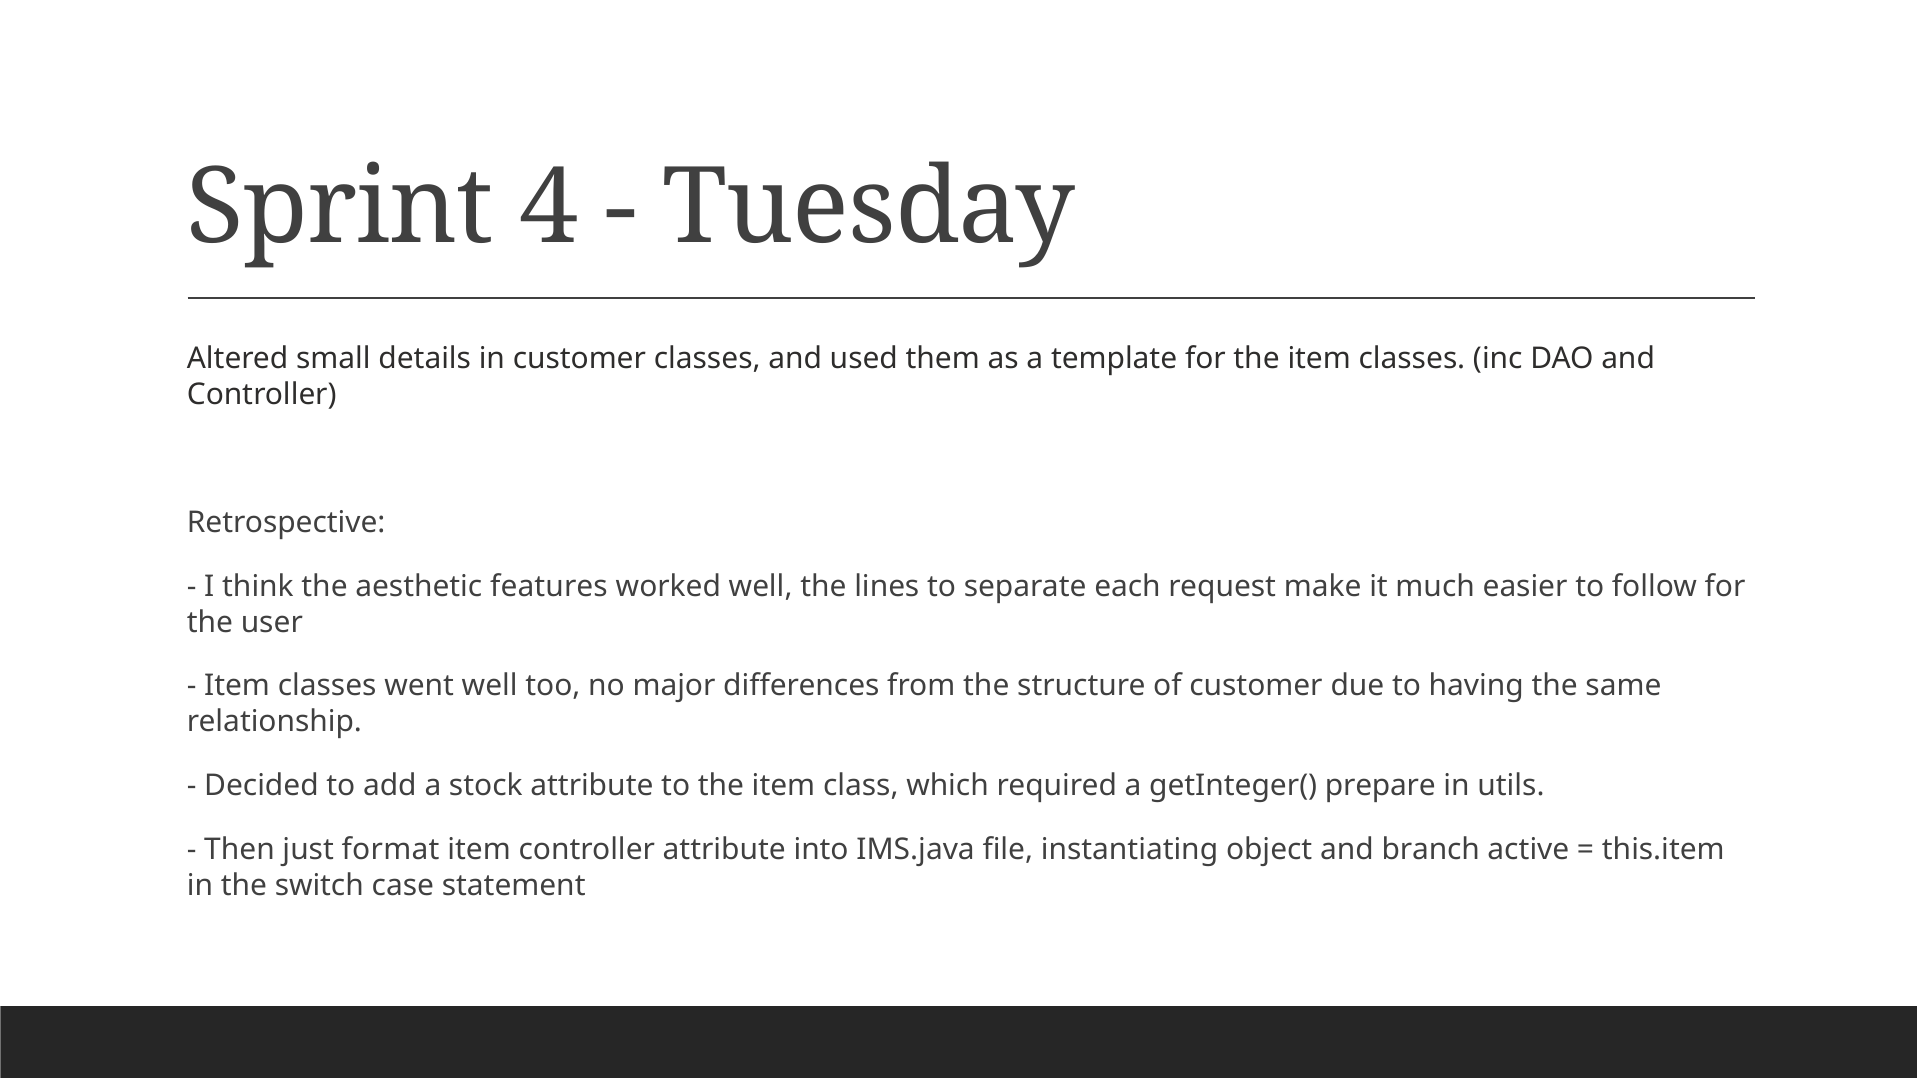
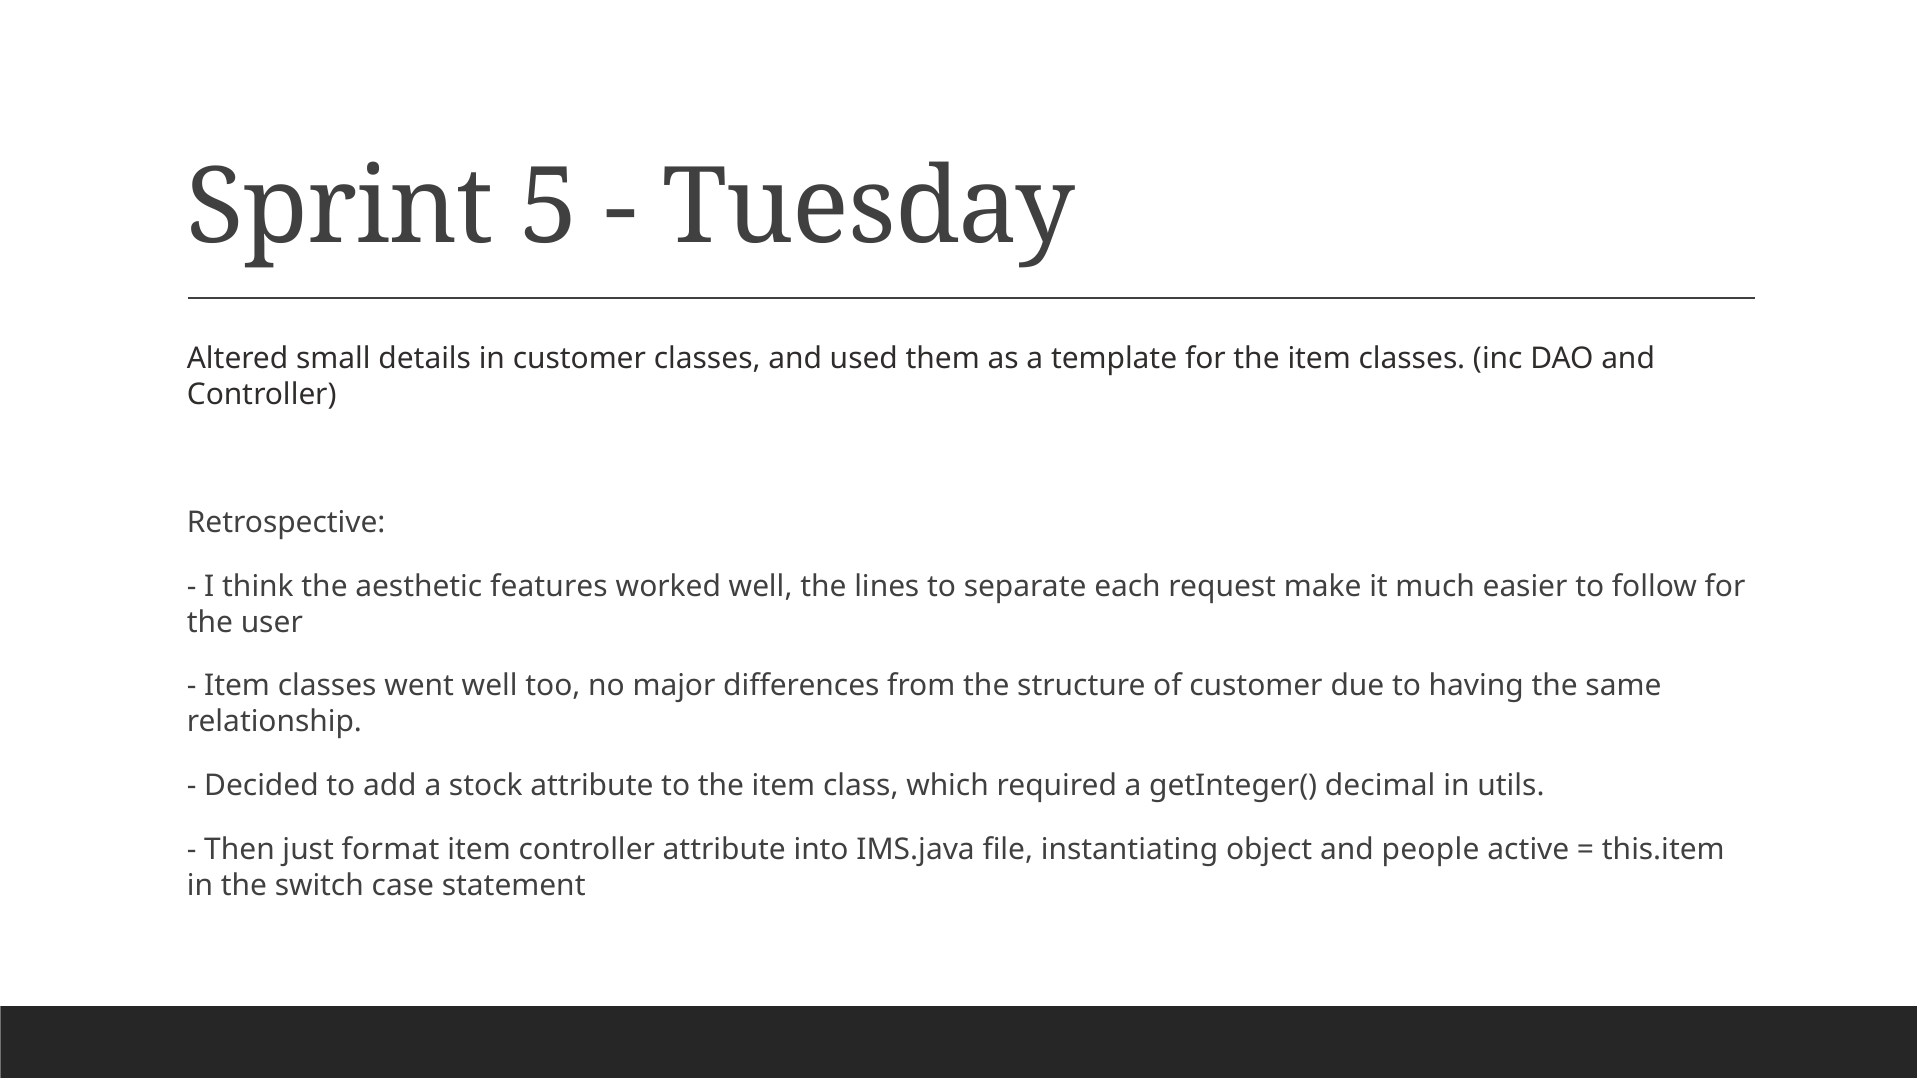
4: 4 -> 5 (549, 208)
prepare: prepare -> decimal (1380, 786)
branch: branch -> people (1431, 850)
